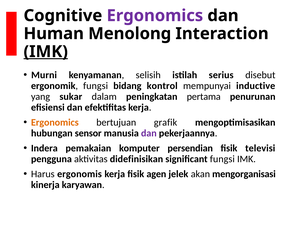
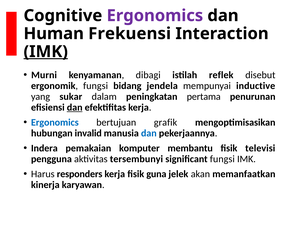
Menolong: Menolong -> Frekuensi (130, 33)
selisih: selisih -> dibagi (148, 75)
serius: serius -> reflek (221, 75)
kontrol: kontrol -> jendela (162, 86)
dan underline: none -> present (75, 107)
Ergonomics colour: orange -> blue (55, 122)
sensor: sensor -> invalid (88, 133)
dan colour: purple -> blue (149, 133)
persendian: persendian -> membantu (190, 148)
didefinisikan: didefinisikan -> tersembunyi (136, 158)
ergonomis: ergonomis -> responders (80, 173)
agen: agen -> guna (156, 173)
mengorganisasi: mengorganisasi -> memanfaatkan (244, 173)
